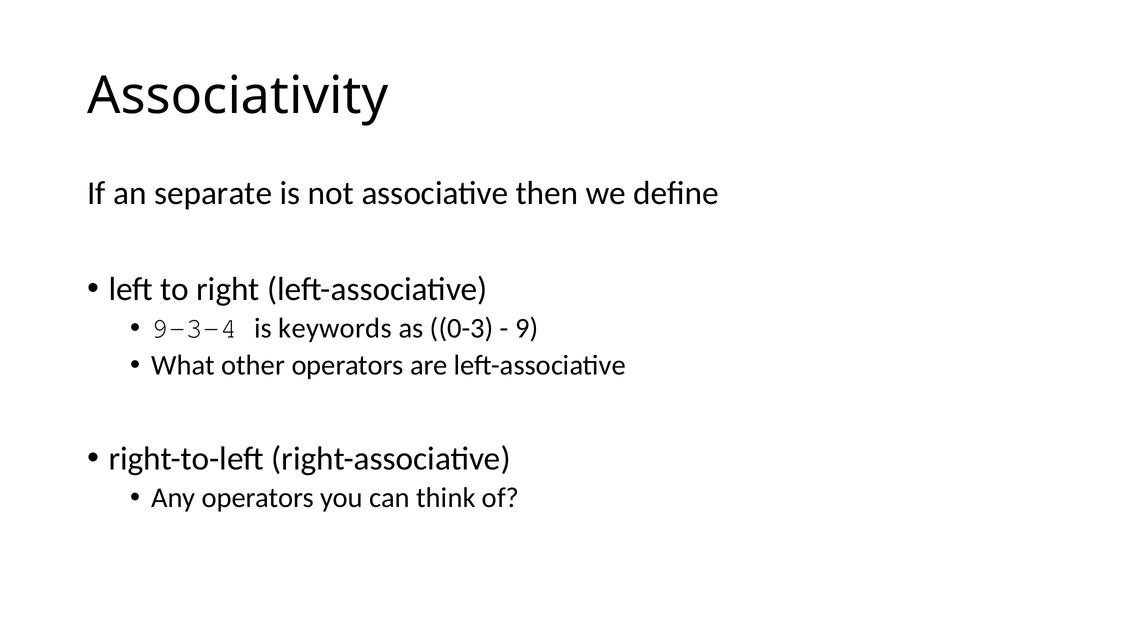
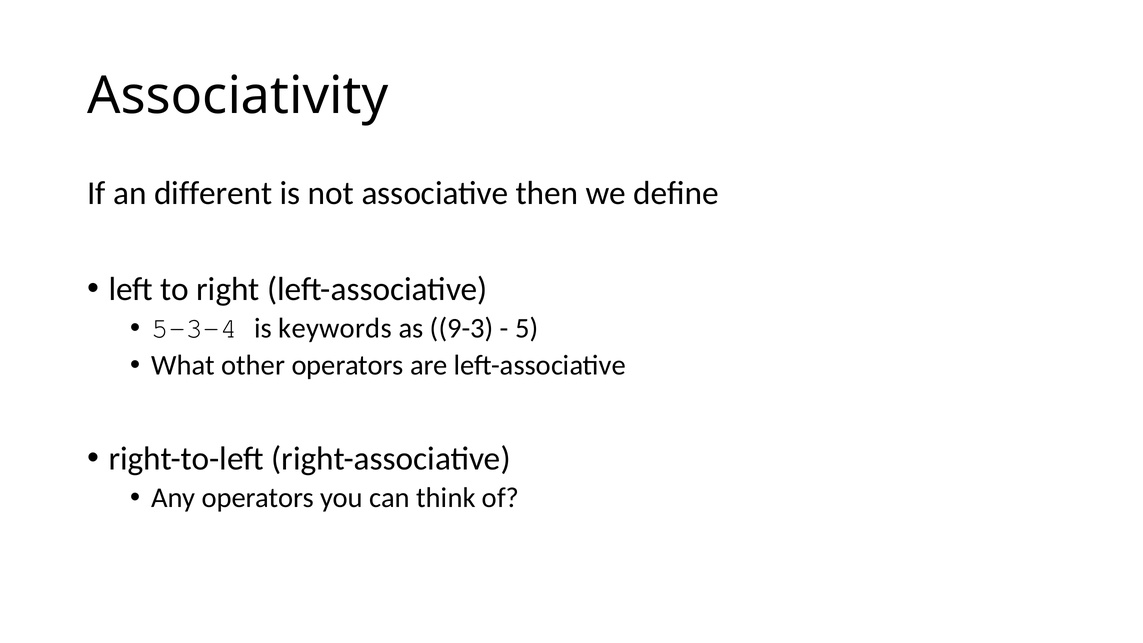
separate: separate -> different (213, 193)
9-3-4: 9-3-4 -> 5-3-4 (194, 329)
0-3: 0-3 -> 9-3 (462, 329)
9: 9 -> 5 (527, 329)
